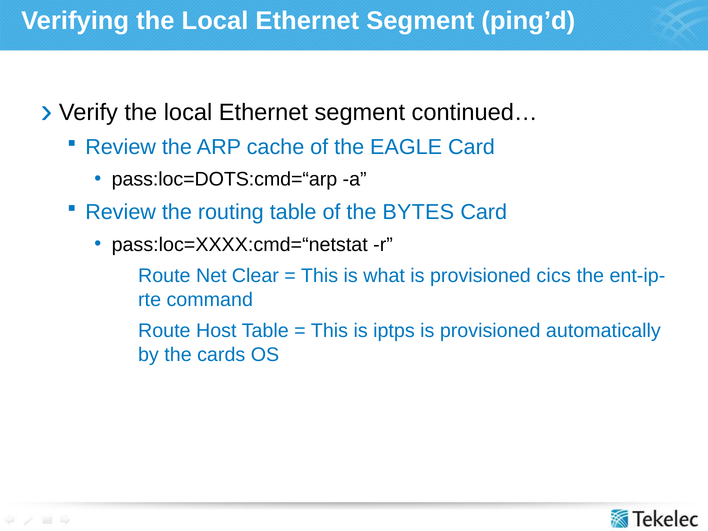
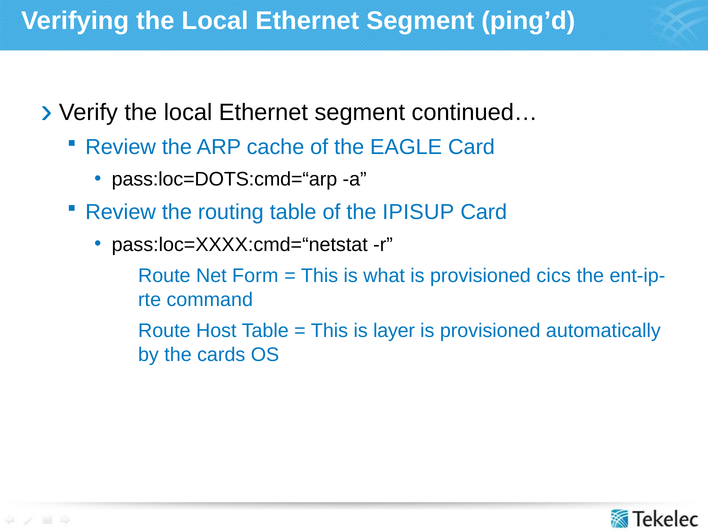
BYTES: BYTES -> IPISUP (418, 212)
Clear: Clear -> Form (255, 276)
iptps: iptps -> layer (394, 331)
